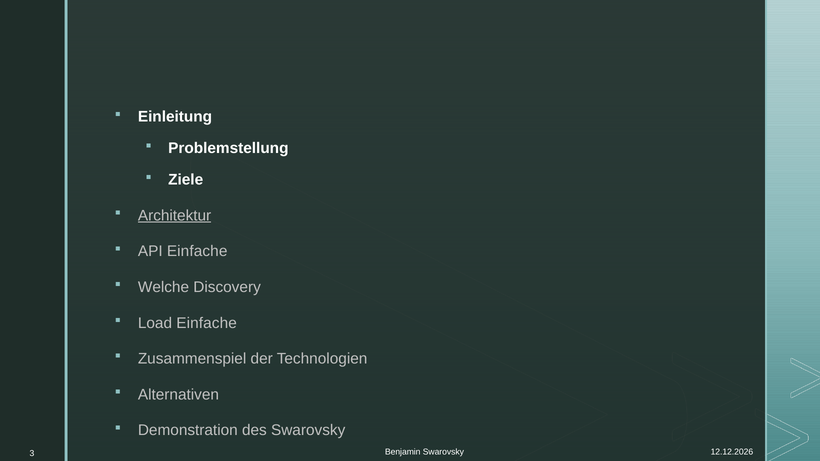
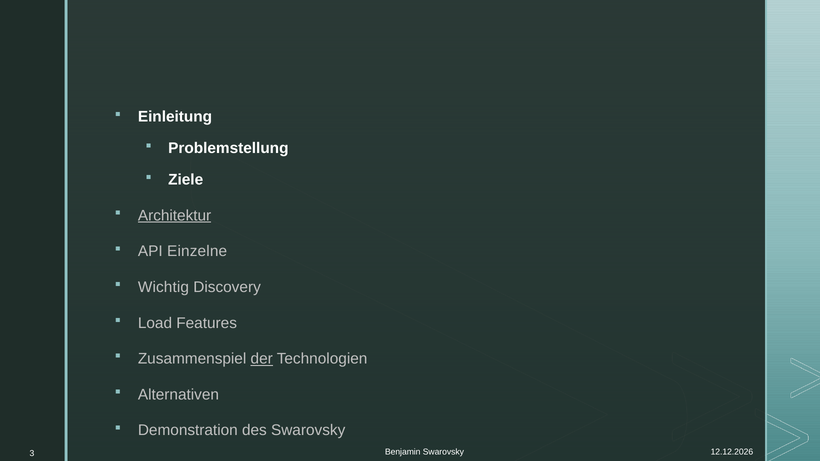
API Einfache: Einfache -> Einzelne (197, 252)
Welche: Welche -> Wichtig (163, 287)
Load Einfache: Einfache -> Features (207, 323)
der underline: none -> present (262, 359)
